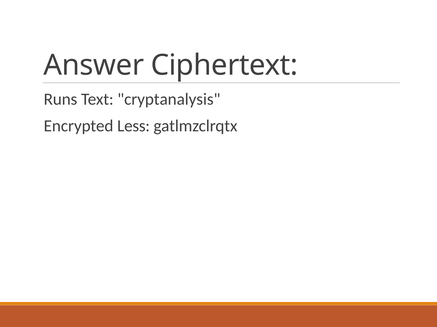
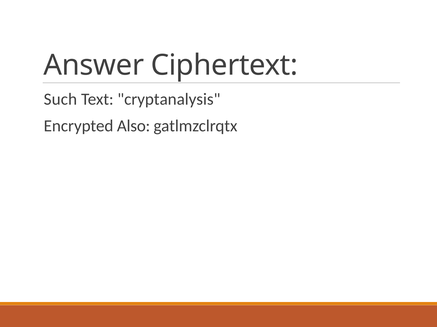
Runs: Runs -> Such (60, 99)
Less: Less -> Also (134, 126)
